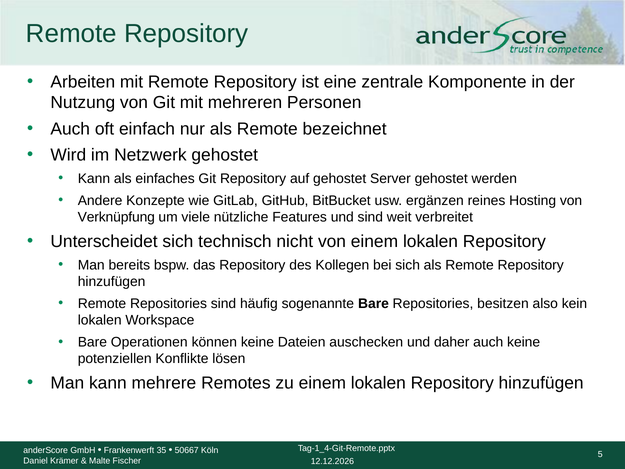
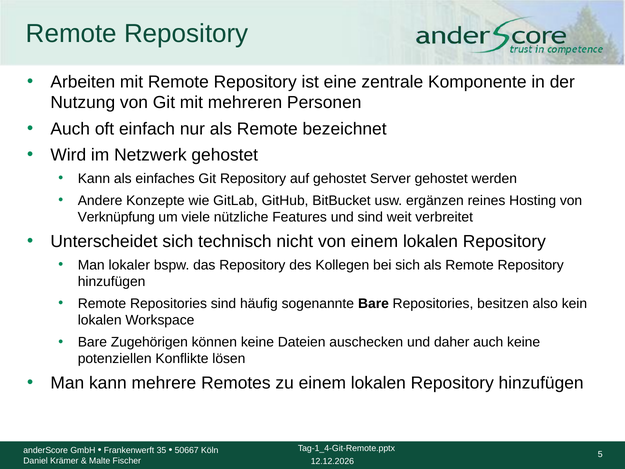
bereits: bereits -> lokaler (129, 265)
Operationen: Operationen -> Zugehörigen (149, 342)
